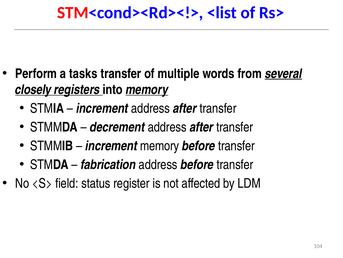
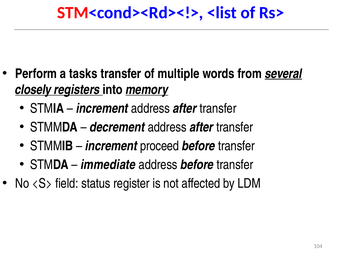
increment memory: memory -> proceed (160, 146)
fabrication: fabrication -> immediate (108, 164)
